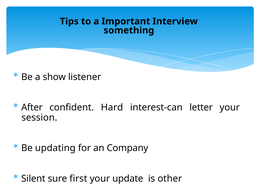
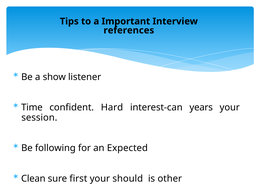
something: something -> references (129, 30)
After: After -> Time (32, 107)
letter: letter -> years (201, 107)
updating: updating -> following (55, 148)
Company: Company -> Expected (127, 148)
Silent: Silent -> Clean (33, 179)
update: update -> should (128, 179)
